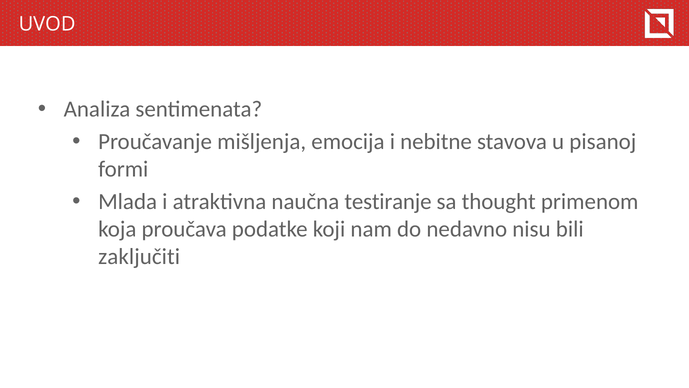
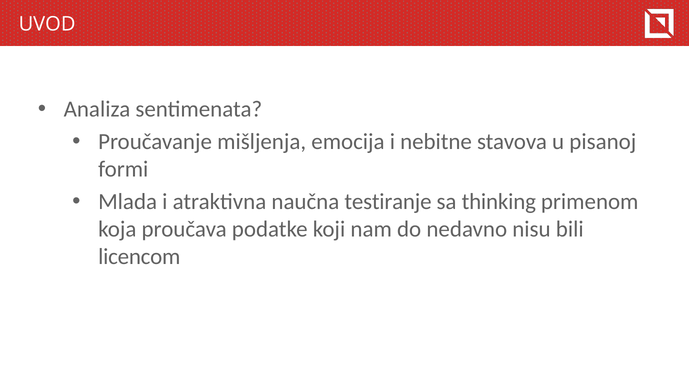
thought: thought -> thinking (499, 202)
zaključiti: zaključiti -> licencom (139, 257)
